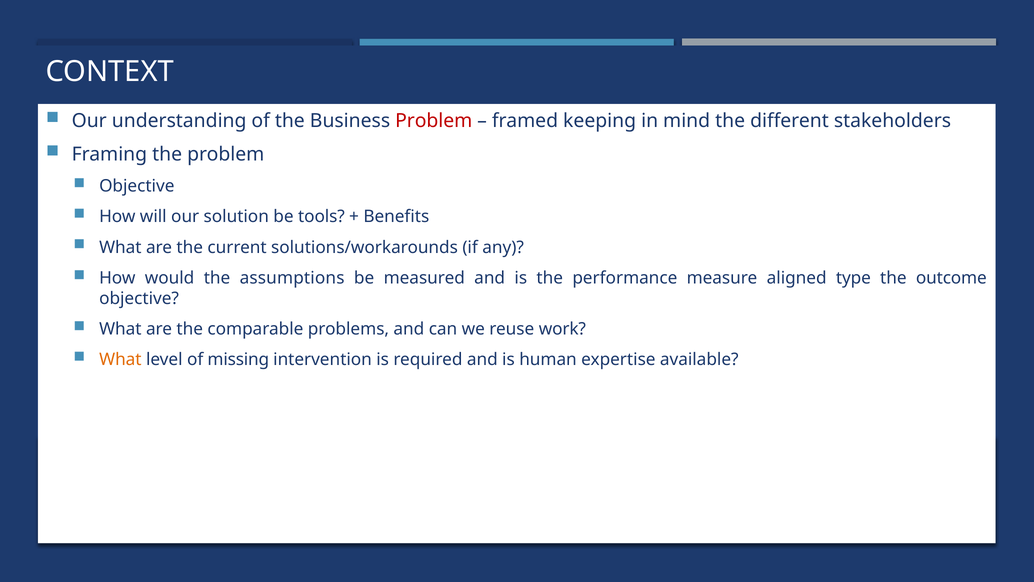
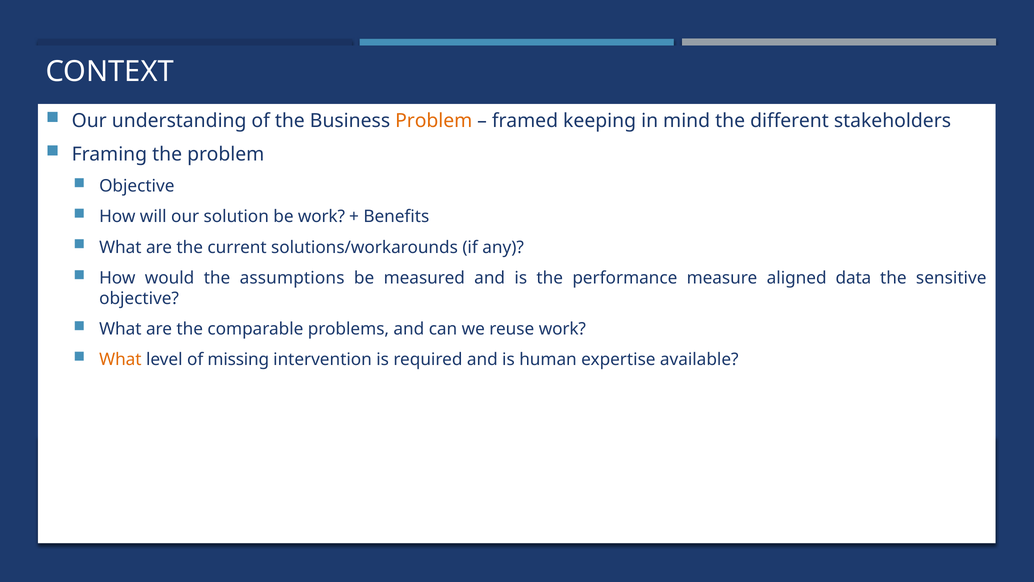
Problem colour: red -> orange (434, 121)
be tools: tools -> work (321, 217)
type: type -> data (853, 278)
outcome: outcome -> sensitive (951, 278)
